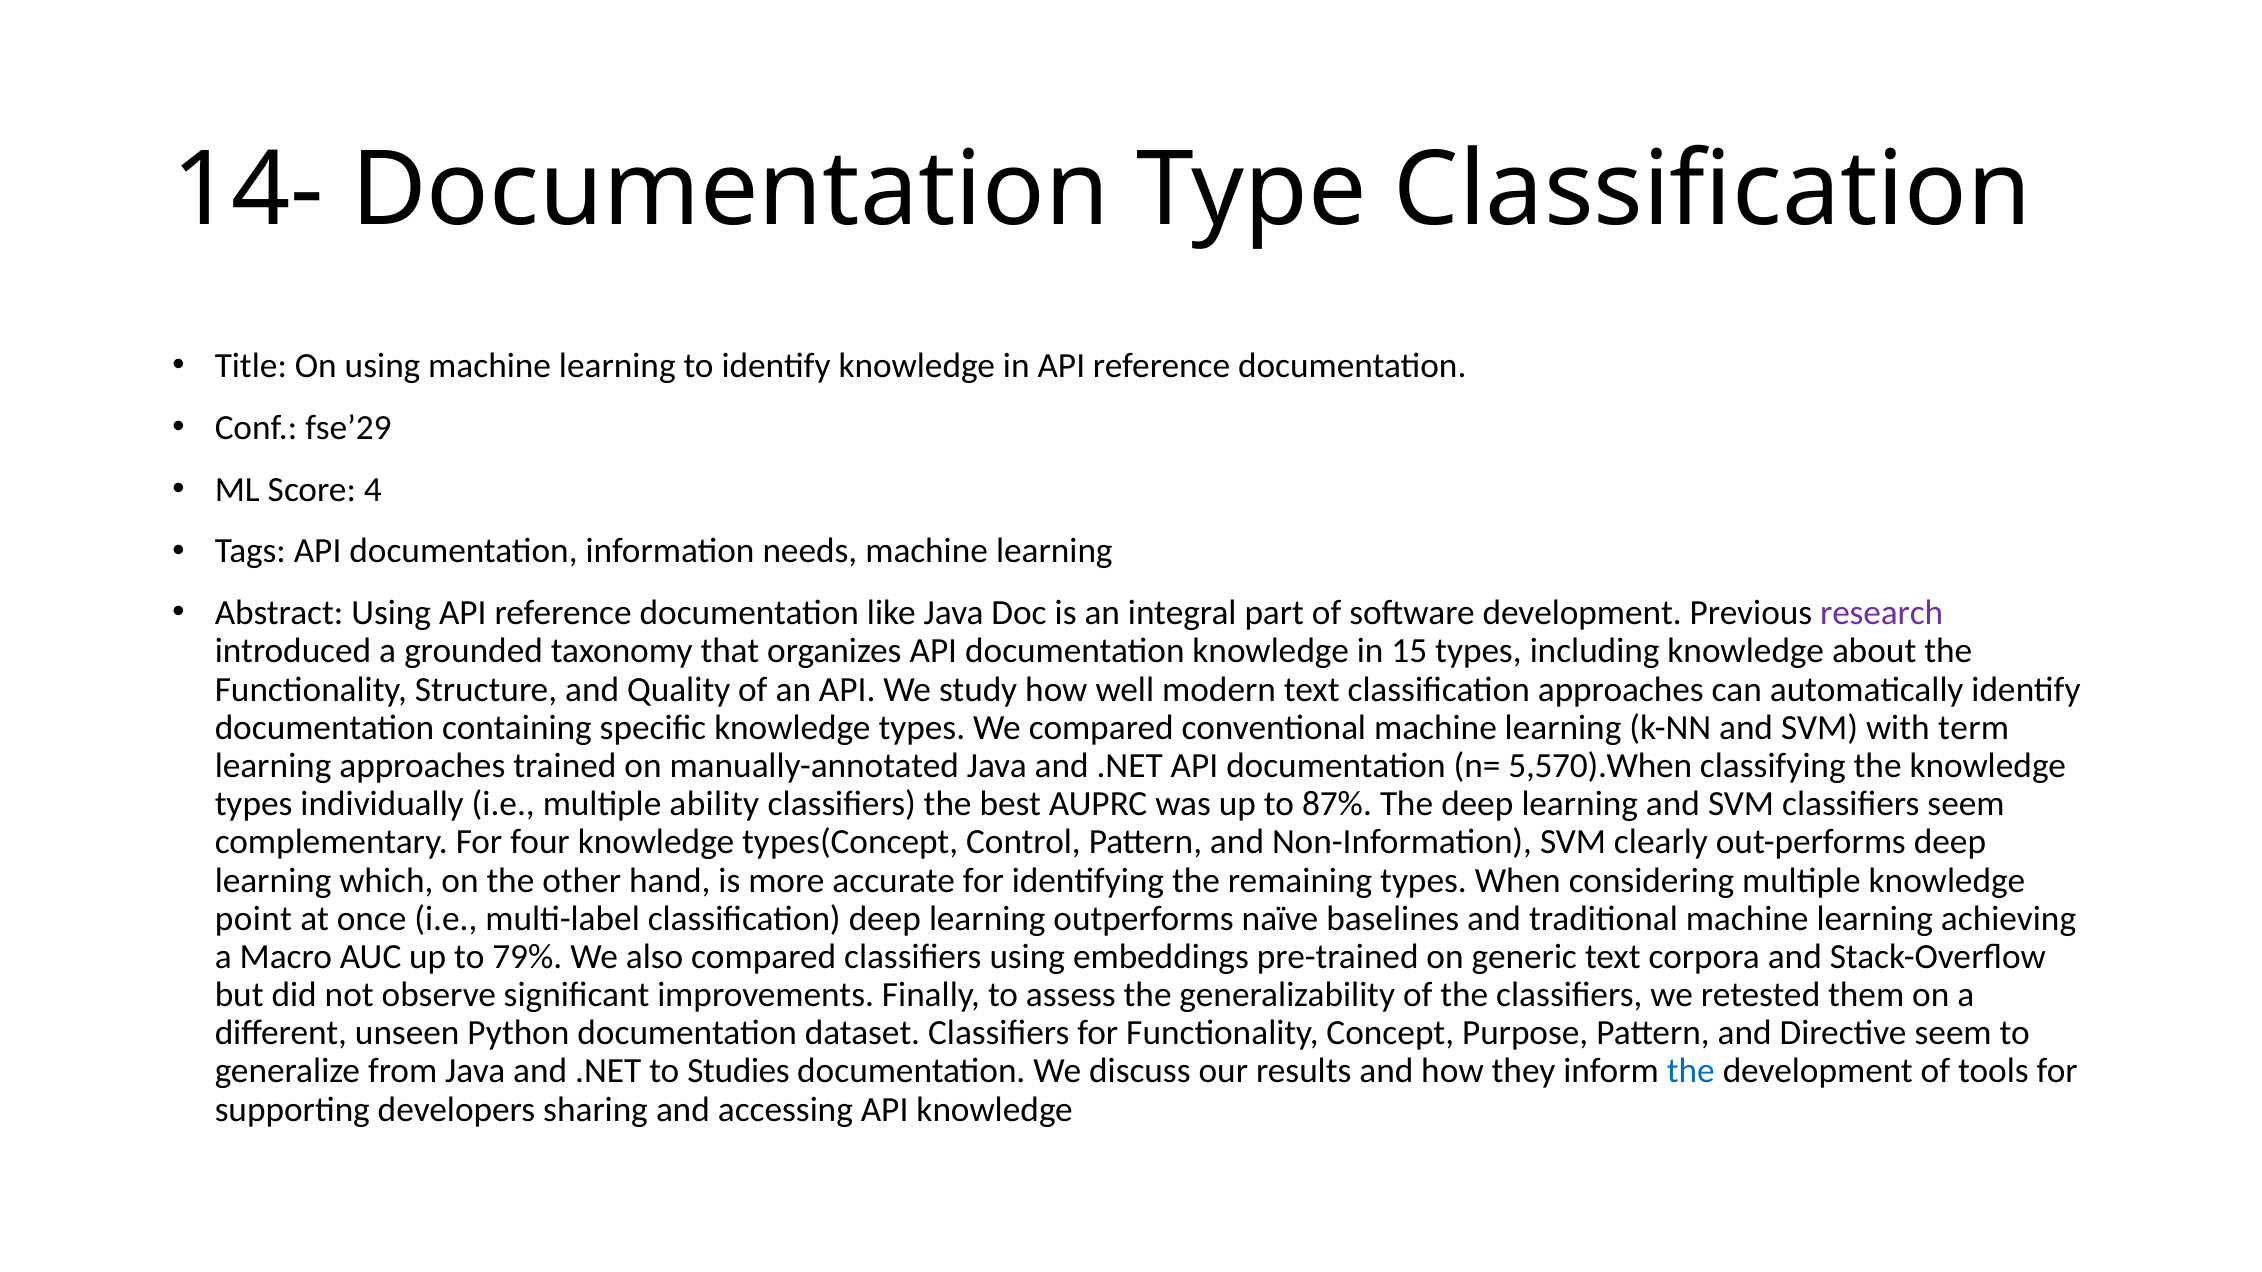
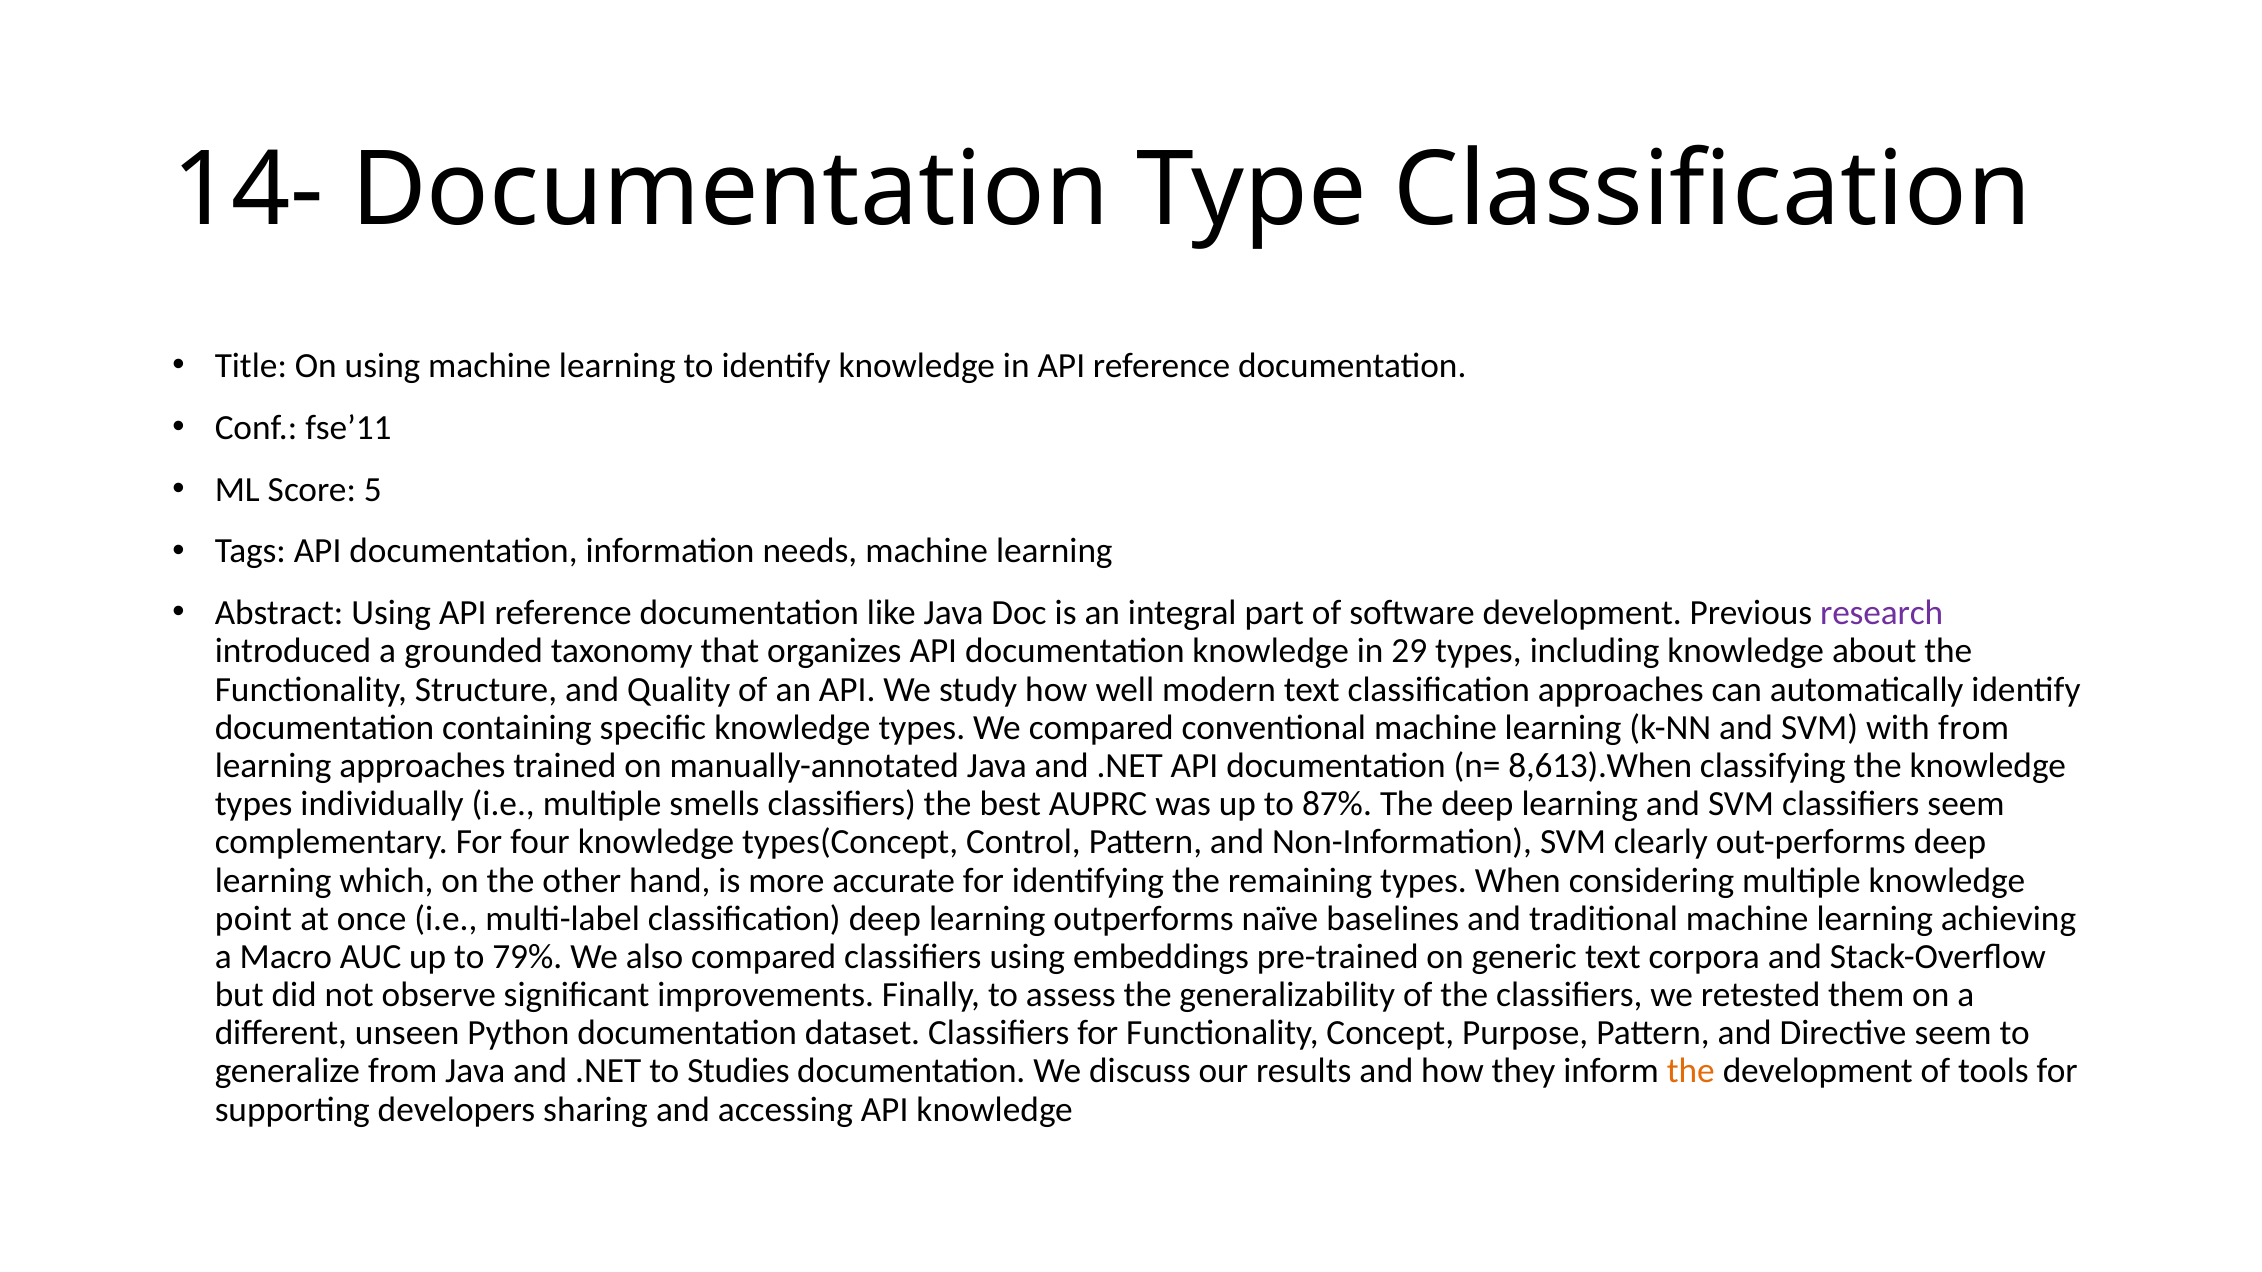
fse’29: fse’29 -> fse’11 (348, 428)
4: 4 -> 5 (373, 490)
15: 15 -> 29 (1409, 651)
with term: term -> from (1974, 728)
5,570).When: 5,570).When -> 8,613).When (1600, 766)
ability: ability -> smells (714, 804)
the colour: blue -> orange (1691, 1072)
